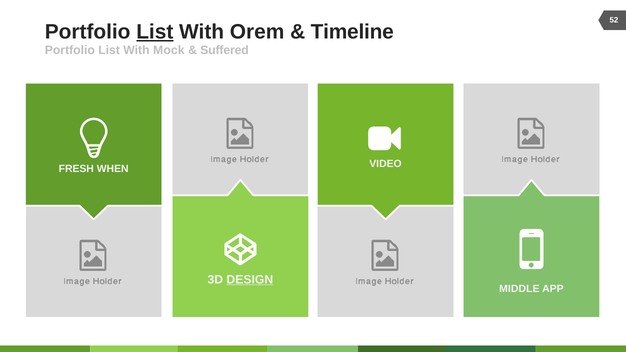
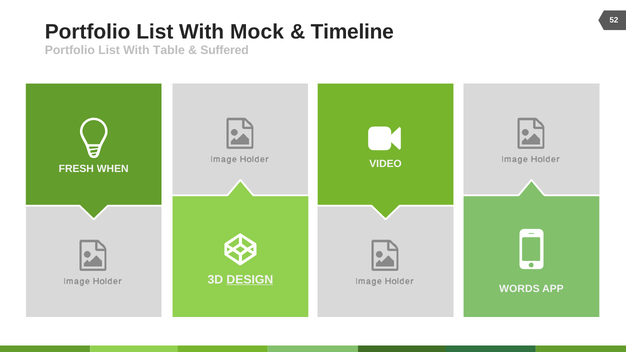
List underline: present -> none (155, 32)
Orem: Orem -> Mock (257, 32)
Mock: Mock -> Table (169, 50)
MIDDLE: MIDDLE -> WORDS (519, 289)
